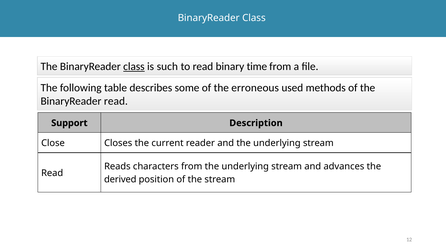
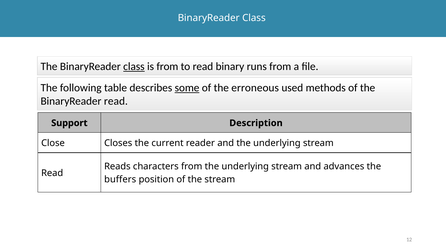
is such: such -> from (167, 67)
time: time -> runs (257, 67)
some underline: none -> present (187, 88)
derived: derived -> buffers (120, 179)
